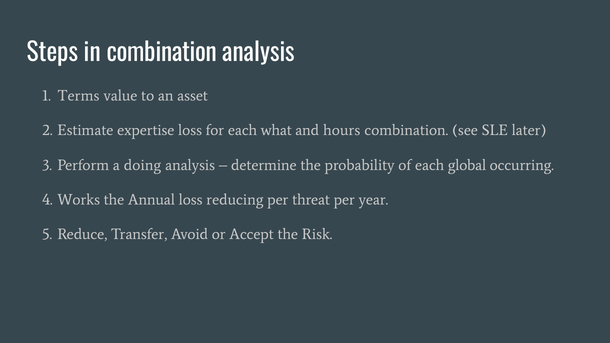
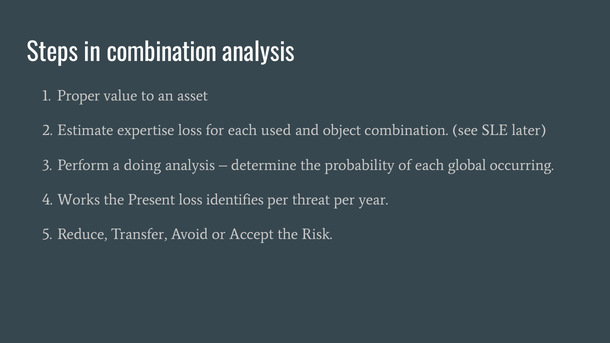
Terms: Terms -> Proper (79, 96)
what: what -> used (276, 131)
hours: hours -> object (342, 131)
Annual: Annual -> Present (151, 200)
reducing: reducing -> identifies (235, 200)
